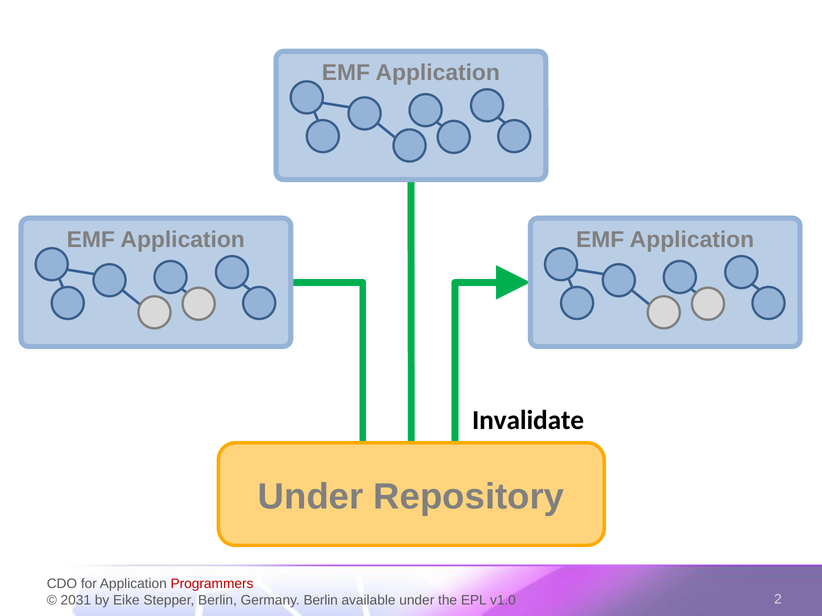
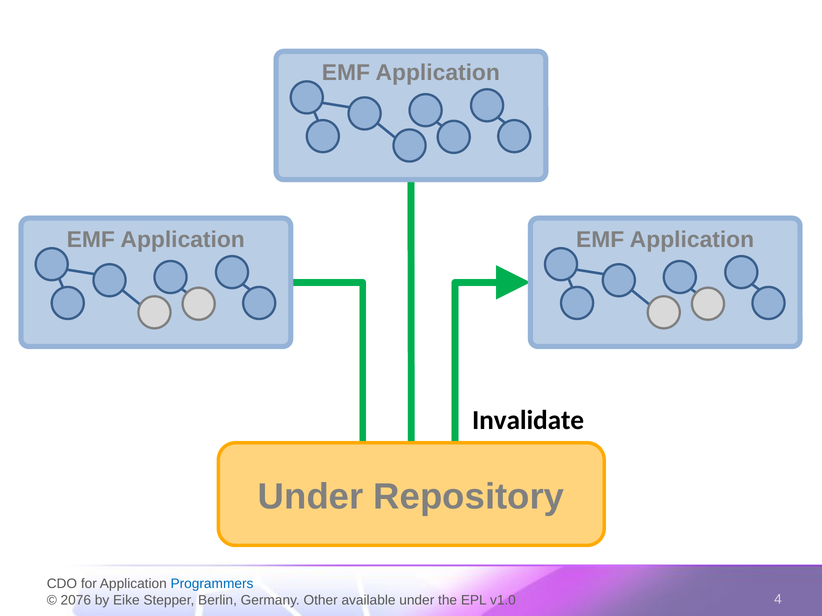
Programmers colour: red -> blue (212, 584)
2031: 2031 -> 2076 (76, 601)
Germany Berlin: Berlin -> Other (321, 601)
2: 2 -> 4 (778, 600)
